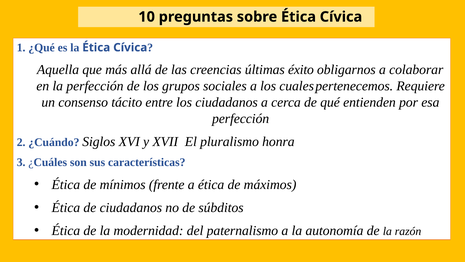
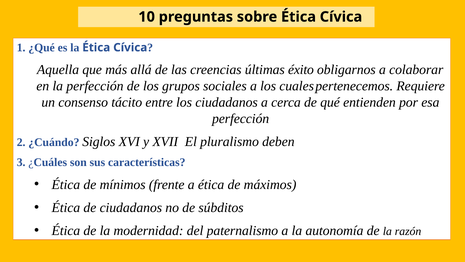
honra: honra -> deben (278, 141)
